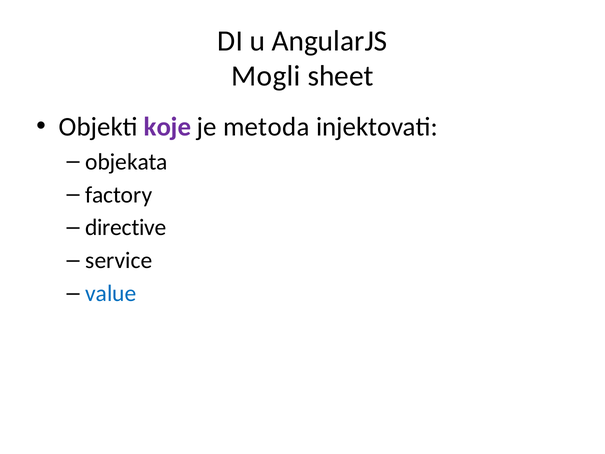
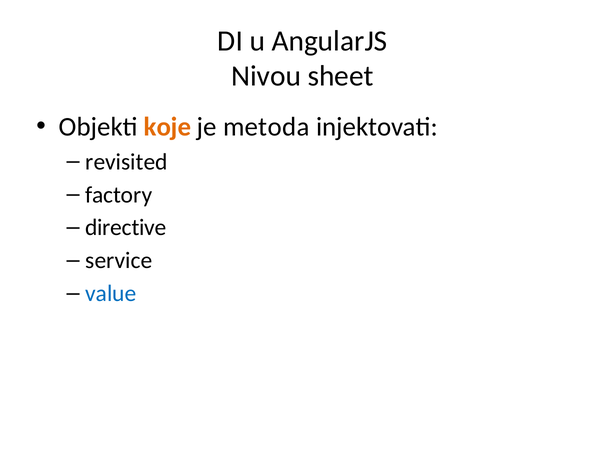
Mogli: Mogli -> Nivou (266, 76)
koje colour: purple -> orange (167, 127)
objekata: objekata -> revisited (127, 162)
